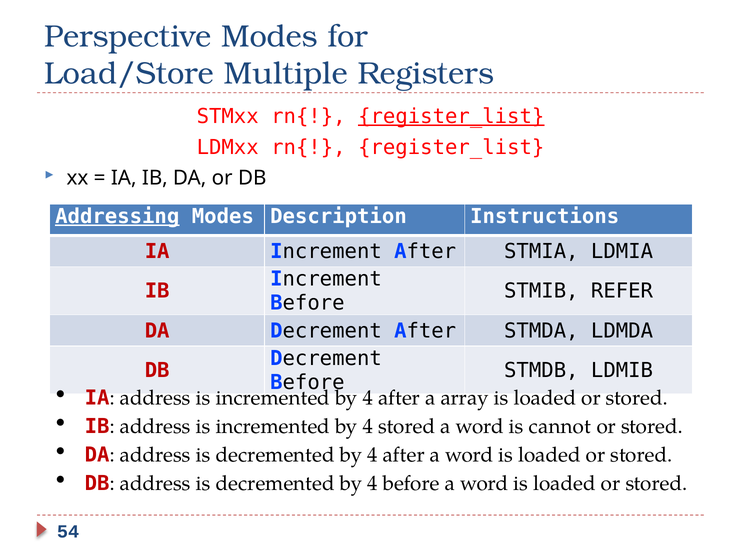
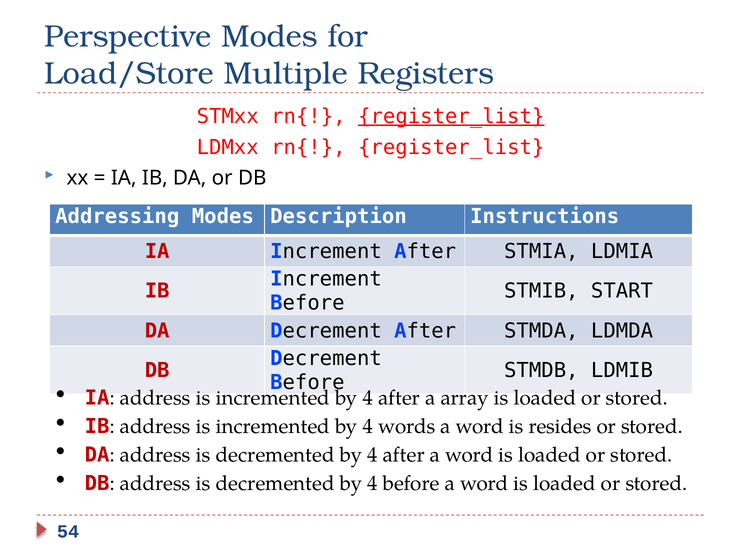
Addressing underline: present -> none (117, 216)
REFER: REFER -> START (622, 291)
4 stored: stored -> words (407, 426)
cannot: cannot -> resides (560, 426)
